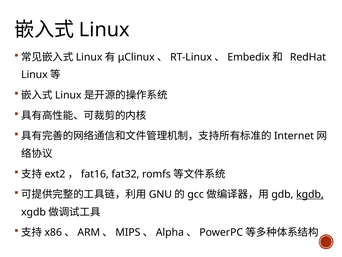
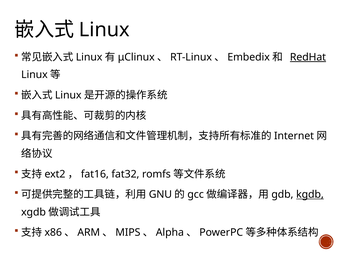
RedHat underline: none -> present (308, 57)
